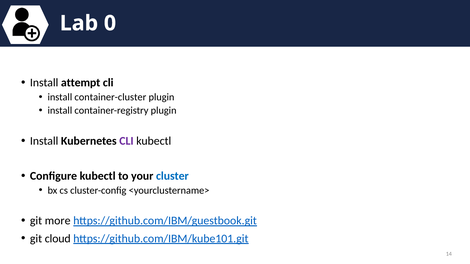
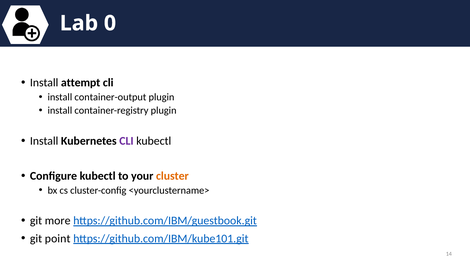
container-cluster: container-cluster -> container-output (110, 97)
cluster colour: blue -> orange (172, 176)
cloud: cloud -> point (58, 239)
